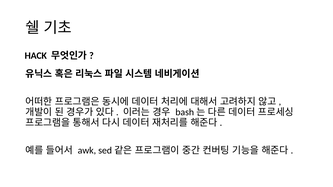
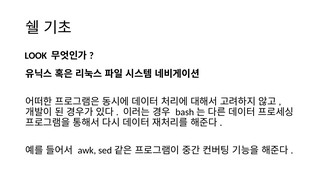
HACK: HACK -> LOOK (36, 56)
